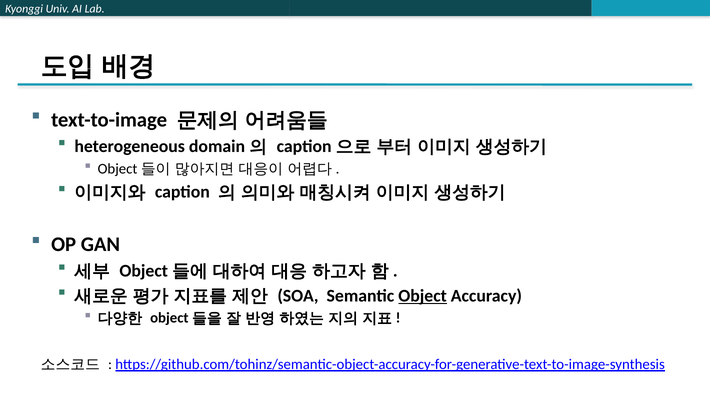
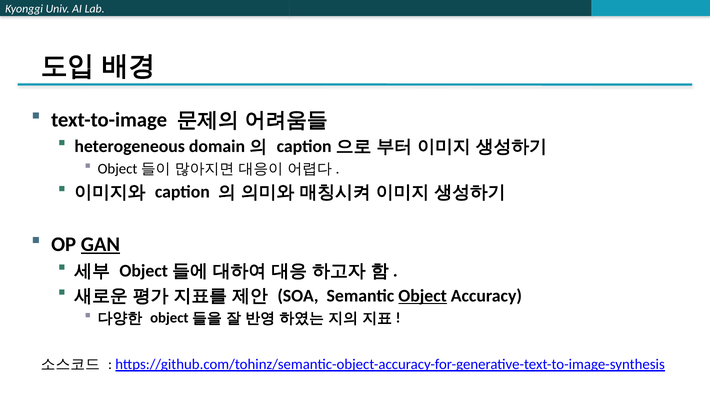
GAN underline: none -> present (100, 244)
